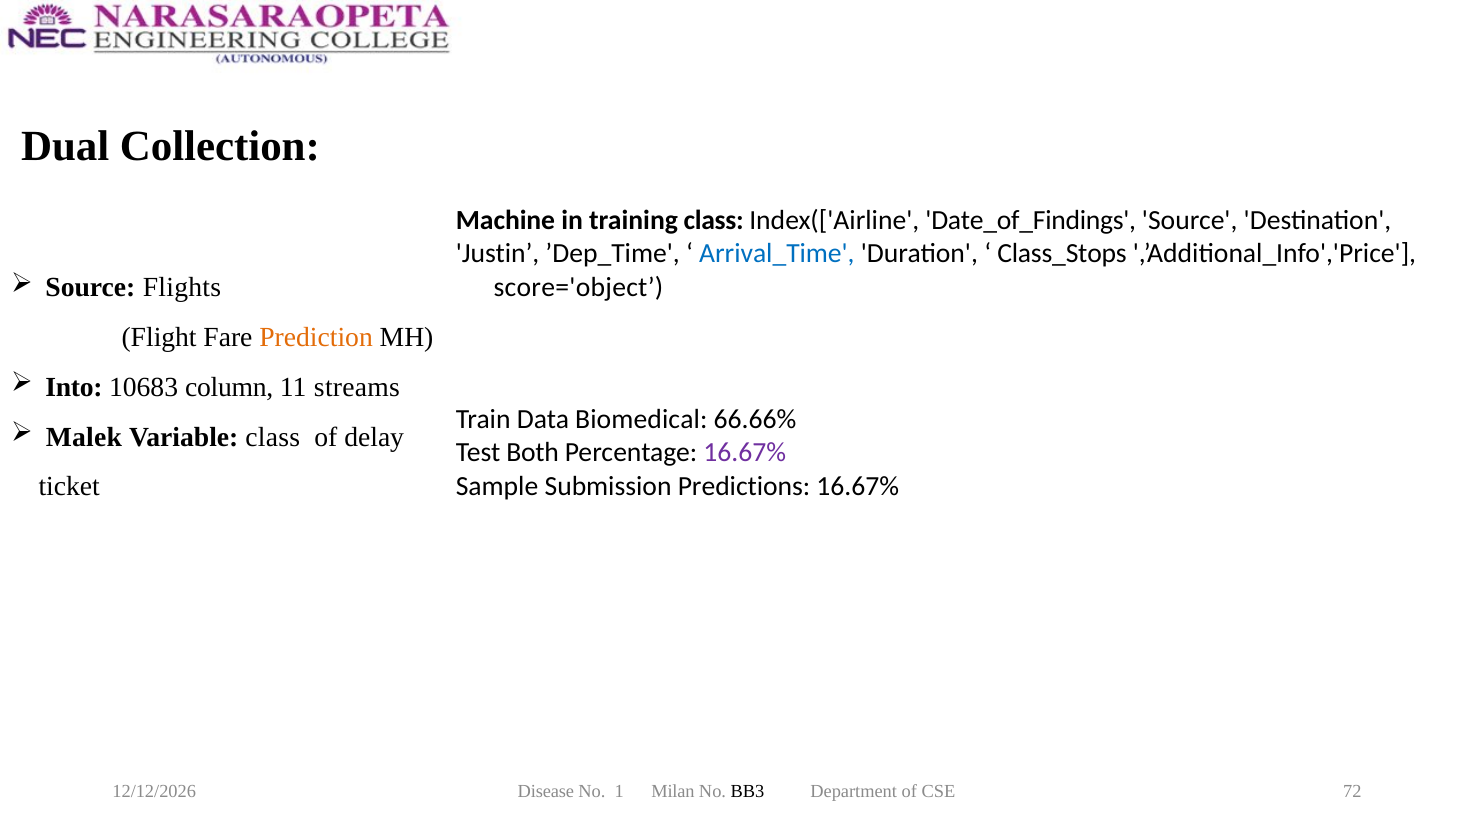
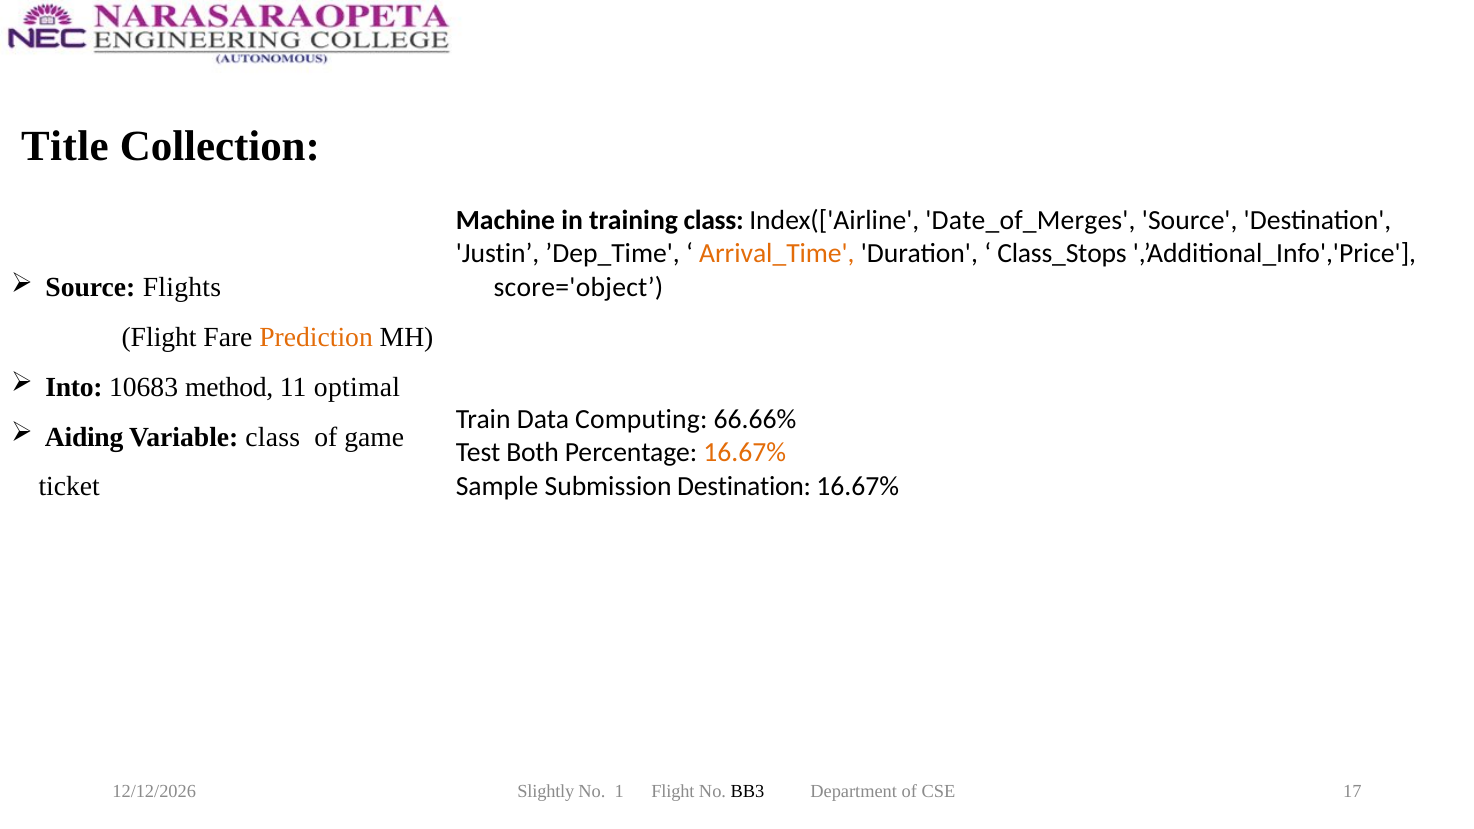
Dual: Dual -> Title (65, 146)
Date_of_Findings: Date_of_Findings -> Date_of_Merges (1031, 221)
Arrival_Time colour: blue -> orange (777, 254)
column: column -> method (229, 387)
streams: streams -> optimal (357, 387)
Biomedical: Biomedical -> Computing (641, 420)
Malek: Malek -> Aiding (84, 437)
delay: delay -> game (374, 437)
16.67% colour: purple -> orange (745, 453)
Submission Predictions: Predictions -> Destination (744, 486)
Disease: Disease -> Slightly (546, 792)
1 Milan: Milan -> Flight (673, 792)
72: 72 -> 17 (1352, 792)
